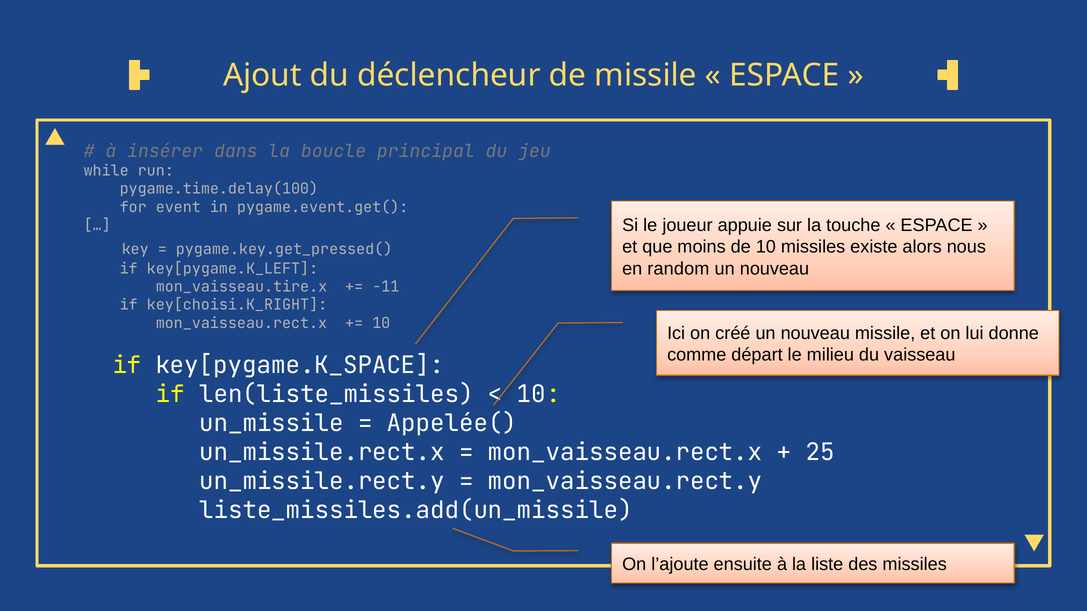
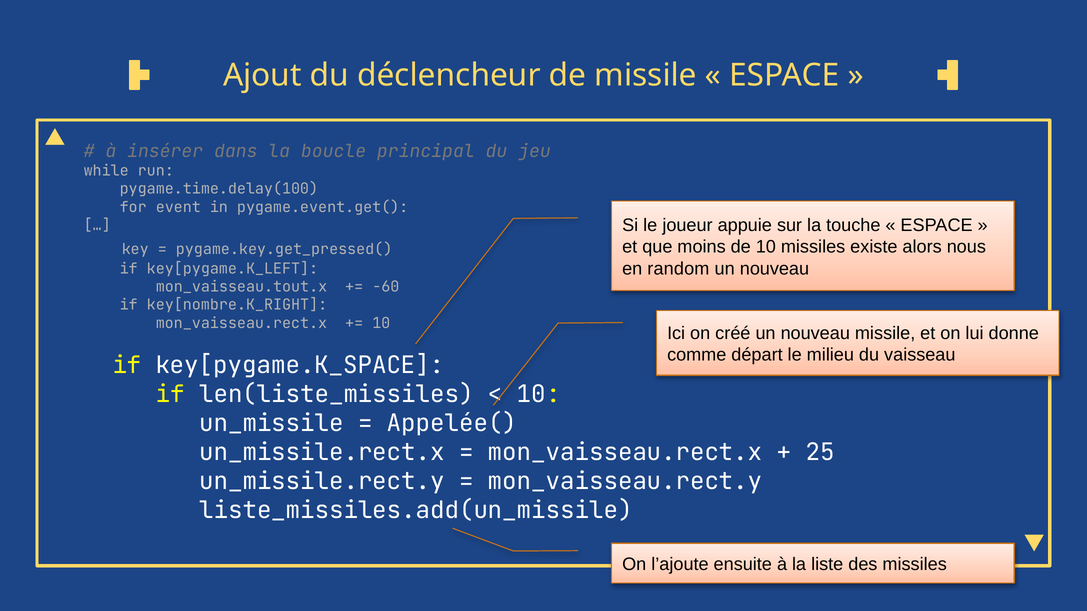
mon_vaisseau.tire.x: mon_vaisseau.tire.x -> mon_vaisseau.tout.x (242, 287)
-11: -11 -> -60 (386, 287)
key[choisi.K_RIGHT: key[choisi.K_RIGHT -> key[nombre.K_RIGHT (237, 305)
